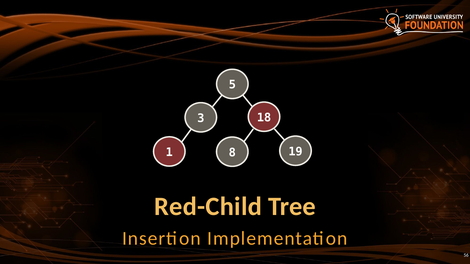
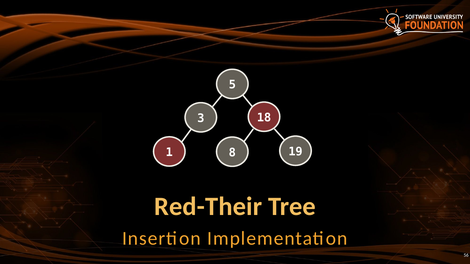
Red-Child: Red-Child -> Red-Their (208, 207)
